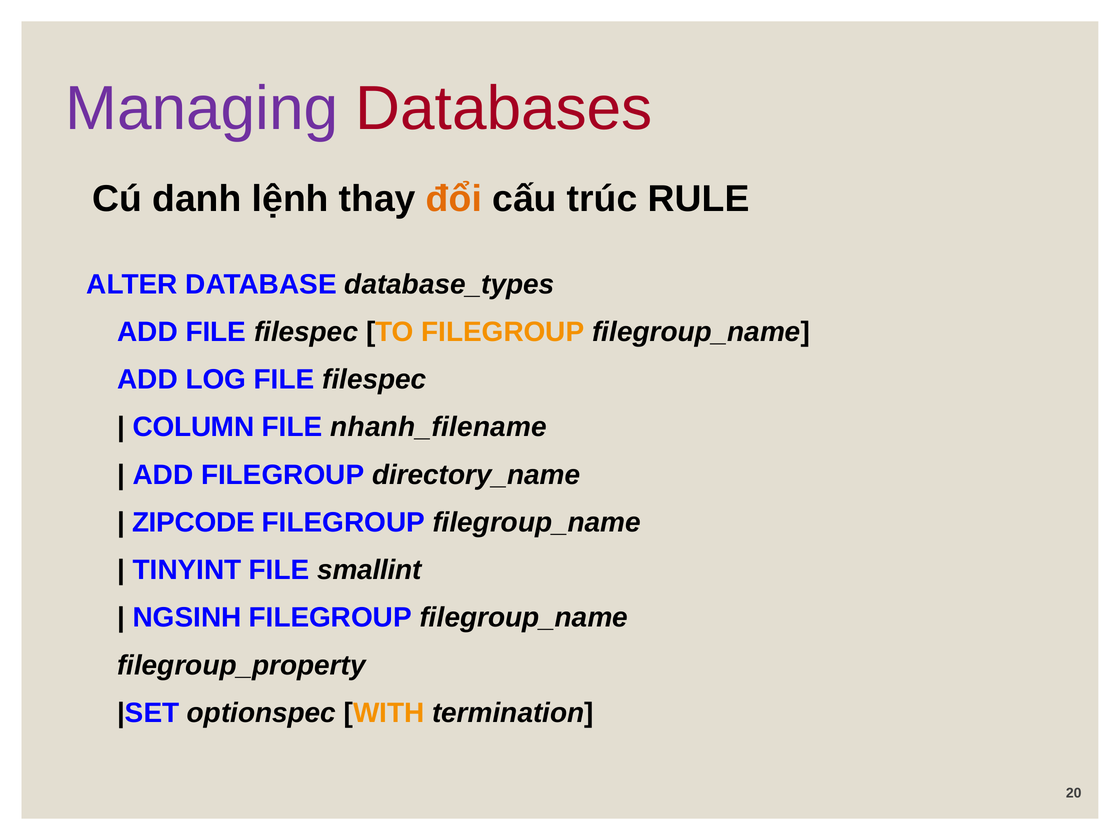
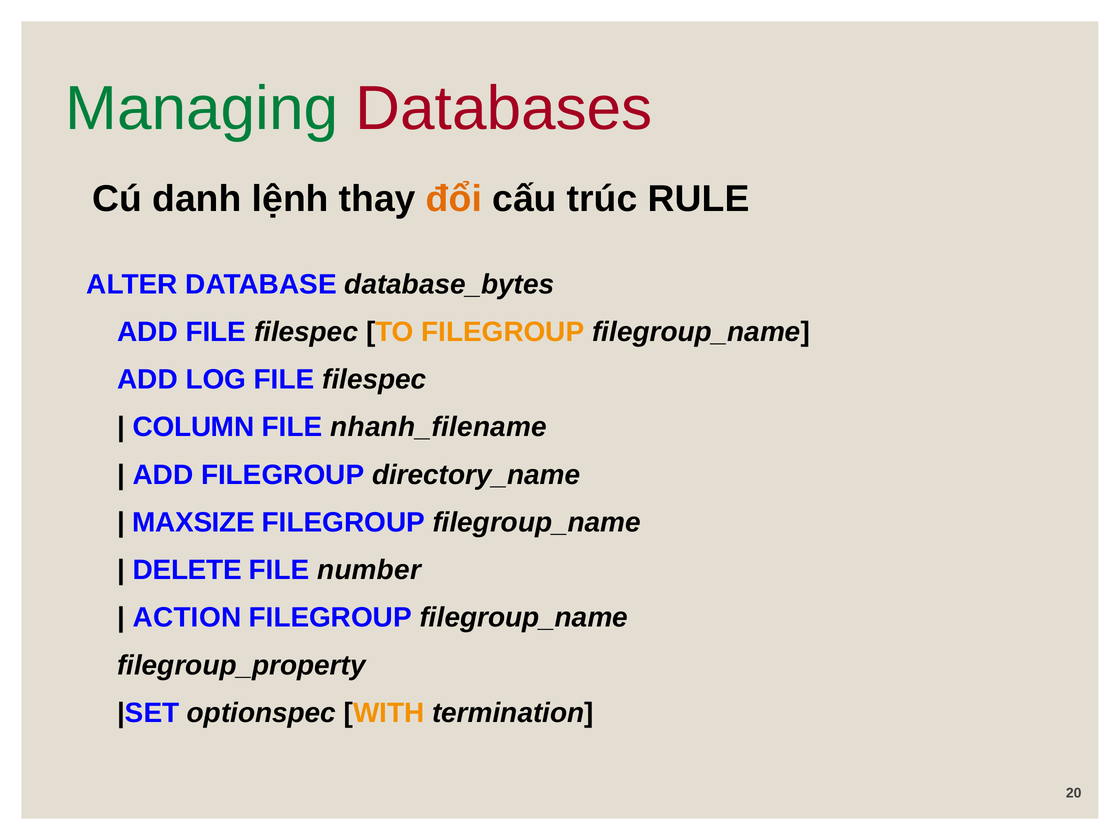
Managing colour: purple -> green (202, 109)
database_types: database_types -> database_bytes (449, 284)
ZIPCODE: ZIPCODE -> MAXSIZE (193, 522)
TINYINT: TINYINT -> DELETE (187, 570)
smallint: smallint -> number (369, 570)
NGSINH: NGSINH -> ACTION (187, 618)
